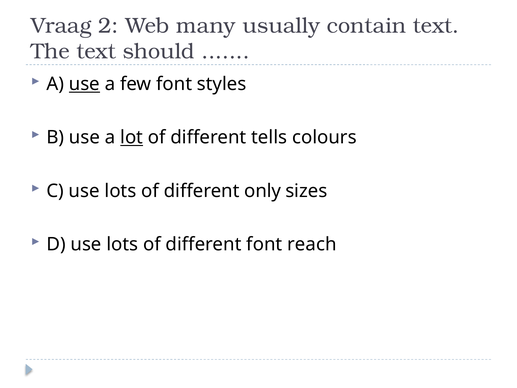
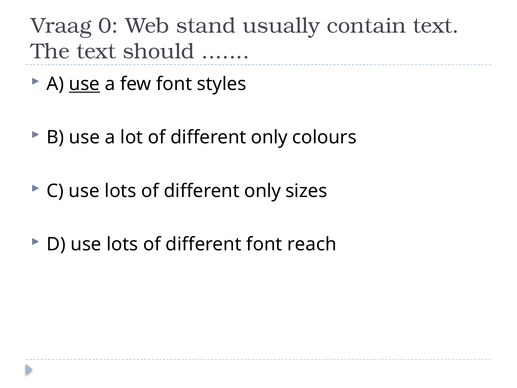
2: 2 -> 0 (108, 26)
many: many -> stand (206, 26)
lot underline: present -> none (132, 137)
tells: tells -> only (269, 137)
